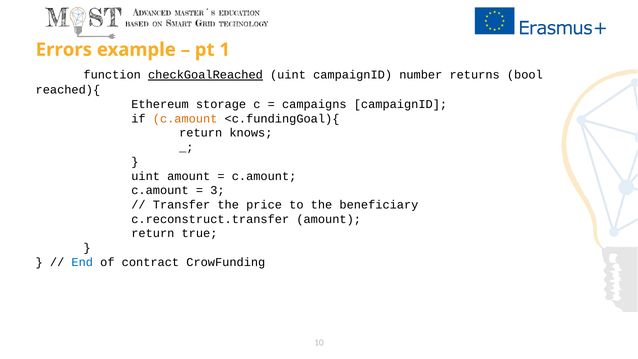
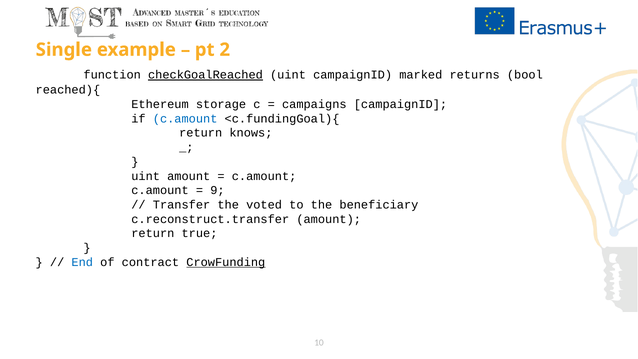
Errors: Errors -> Single (64, 50)
1: 1 -> 2 (225, 50)
number: number -> marked (421, 75)
c.amount colour: orange -> blue (185, 119)
3: 3 -> 9 (217, 190)
price: price -> voted (264, 205)
CrowFunding underline: none -> present (226, 262)
